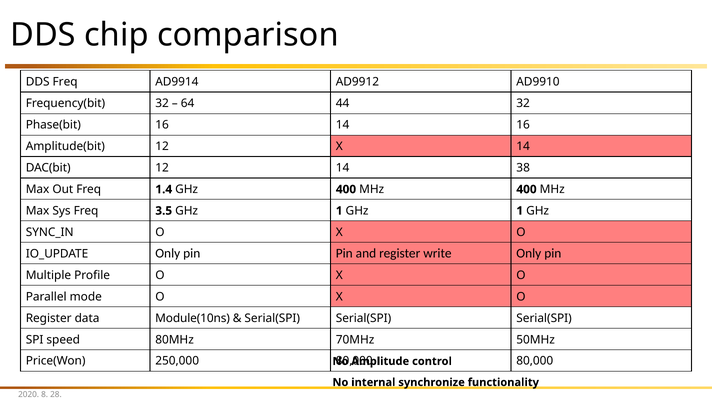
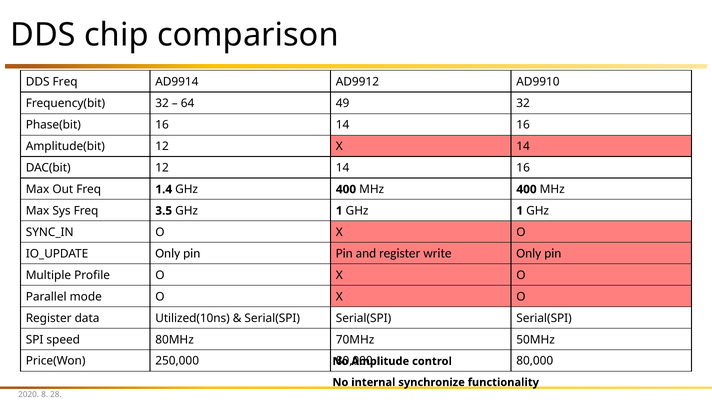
44: 44 -> 49 (343, 104)
12 14 38: 38 -> 16 (523, 168)
Module(10ns: Module(10ns -> Utilized(10ns (193, 319)
